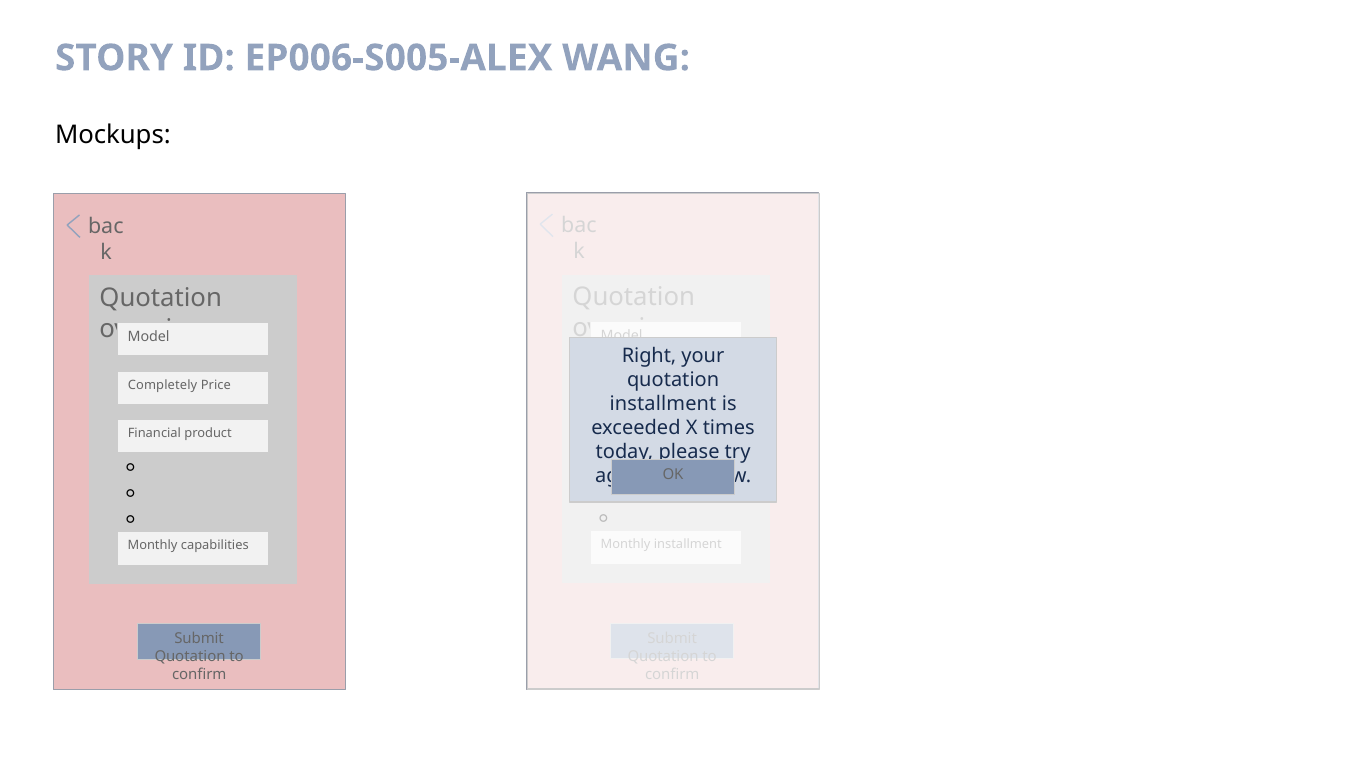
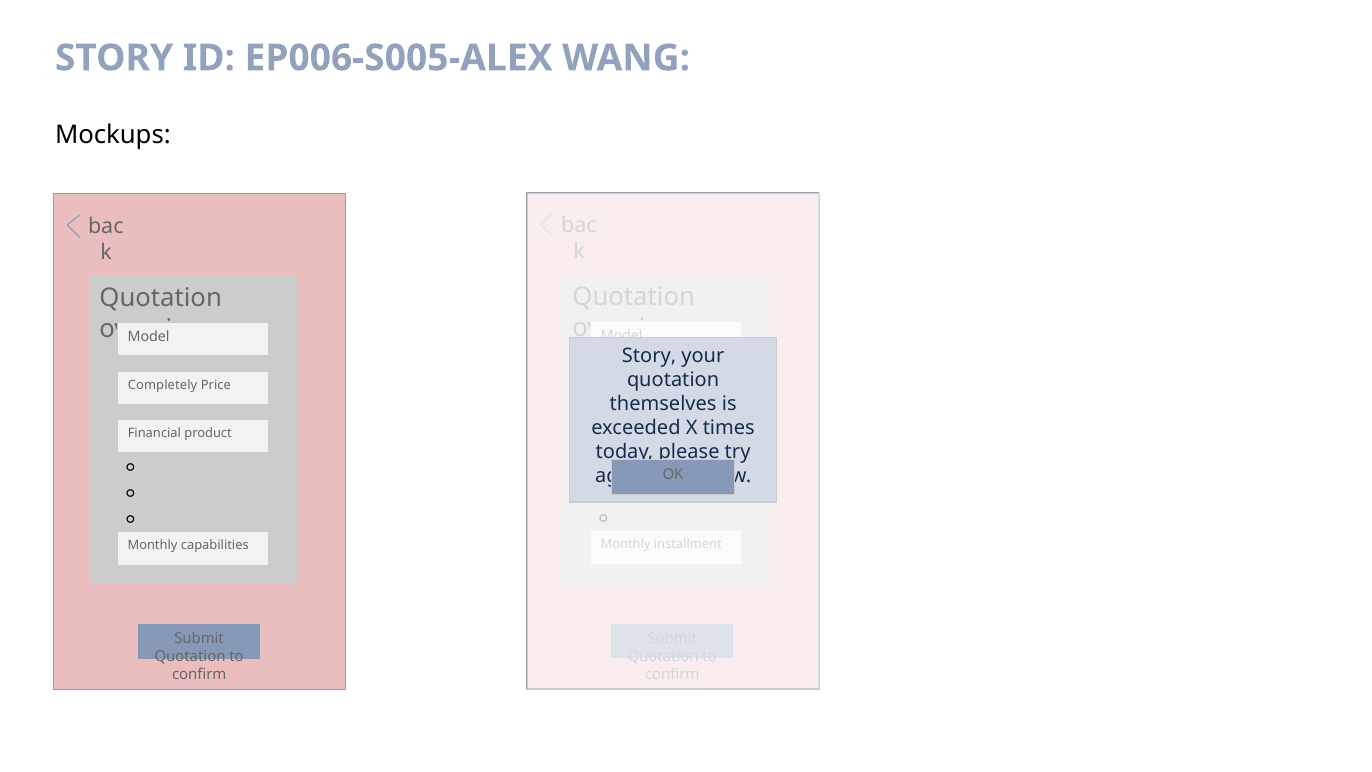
Right: Right -> Story (649, 356)
installment: installment -> themselves (663, 404)
